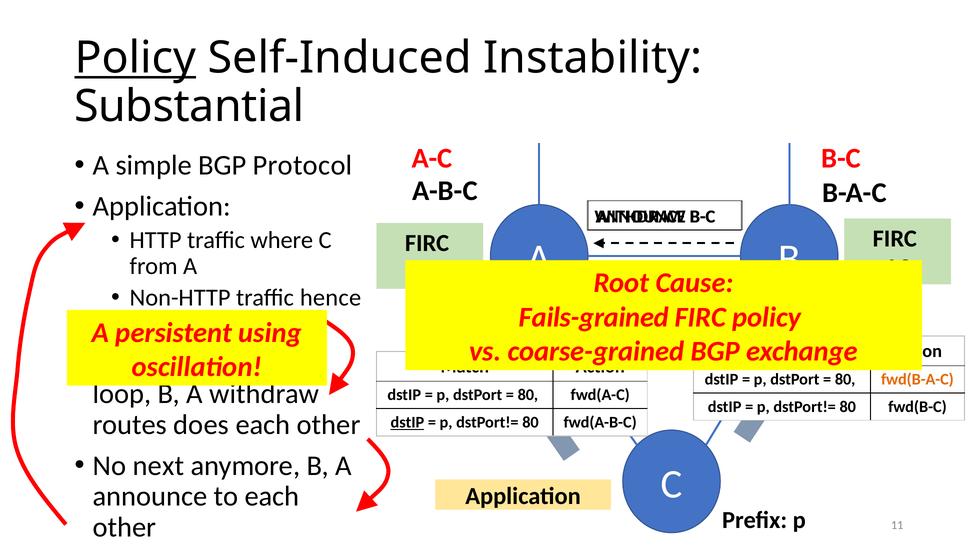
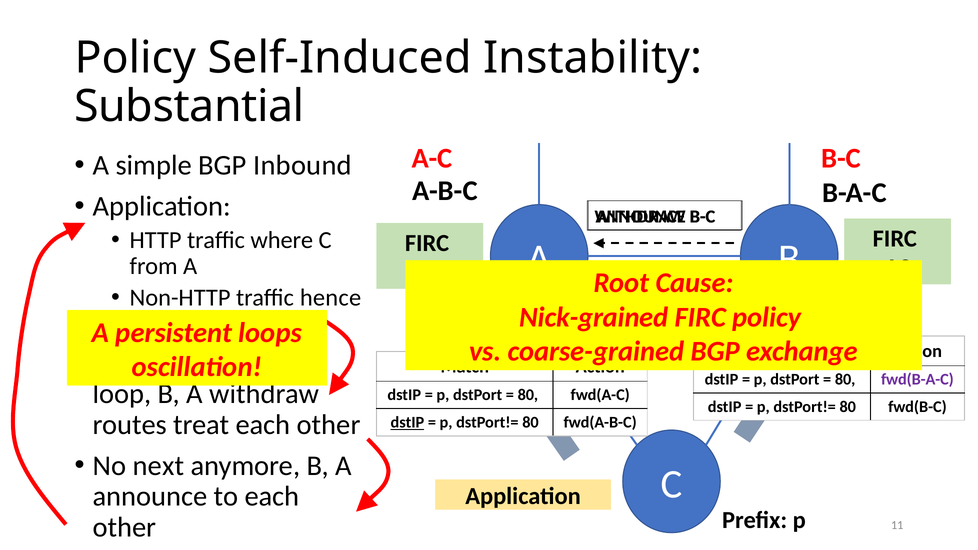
Policy underline: present -> none (135, 58)
Protocol: Protocol -> Inbound (303, 165)
Fails-grained: Fails-grained -> Nick-grained (594, 317)
using: using -> loops (270, 333)
fwd(B-A-C colour: orange -> purple (917, 380)
does: does -> treat (201, 425)
